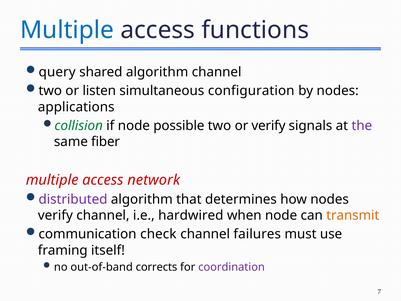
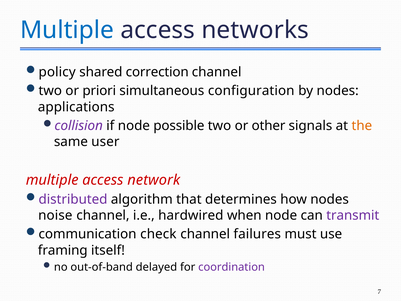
functions: functions -> networks (255, 30)
query: query -> policy (57, 72)
shared algorithm: algorithm -> correction (157, 72)
listen: listen -> priori (99, 91)
collision colour: green -> purple (79, 126)
or verify: verify -> other (269, 126)
the colour: purple -> orange (362, 126)
fiber: fiber -> user (105, 142)
verify: verify -> noise (55, 215)
transmit colour: orange -> purple (353, 215)
corrects: corrects -> delayed (156, 267)
